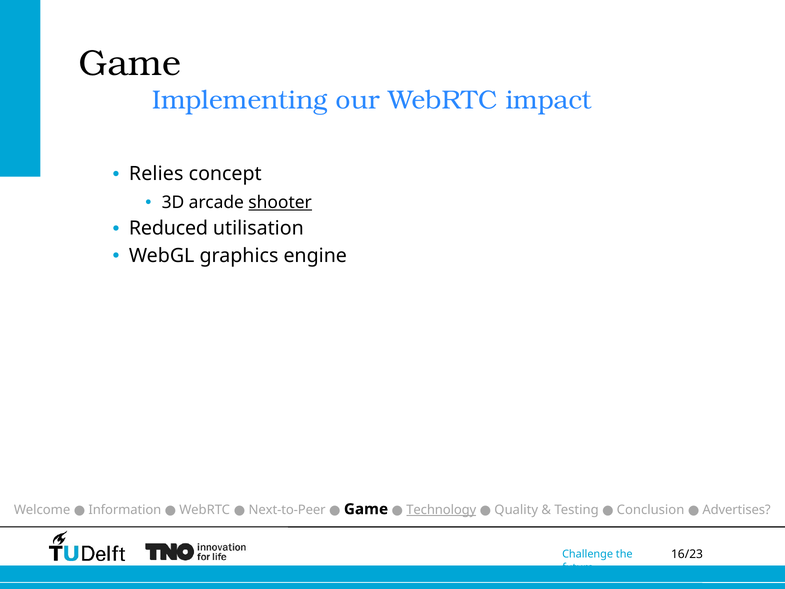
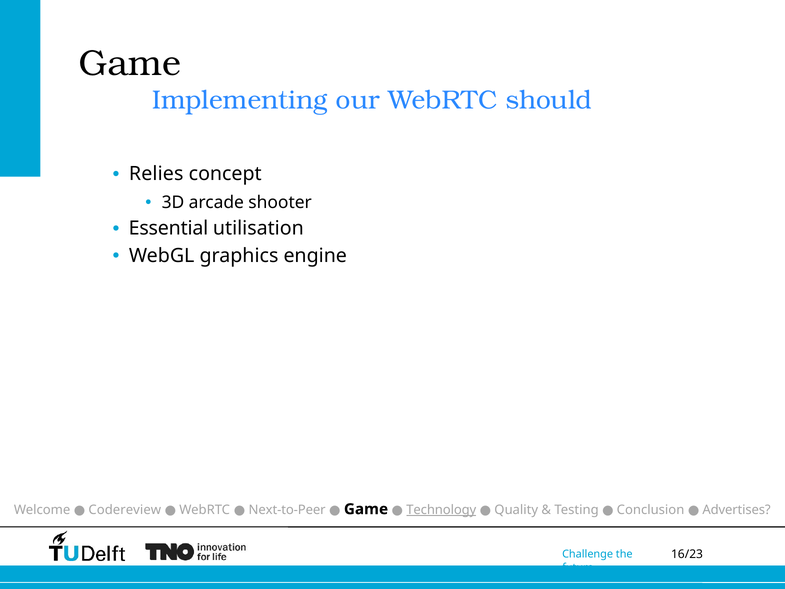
impact: impact -> should (549, 100)
shooter underline: present -> none (280, 202)
Reduced: Reduced -> Essential (168, 228)
Information: Information -> Codereview (125, 510)
